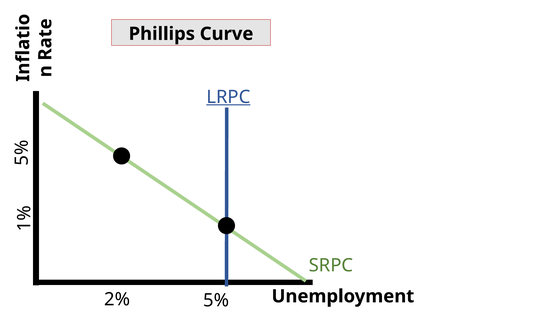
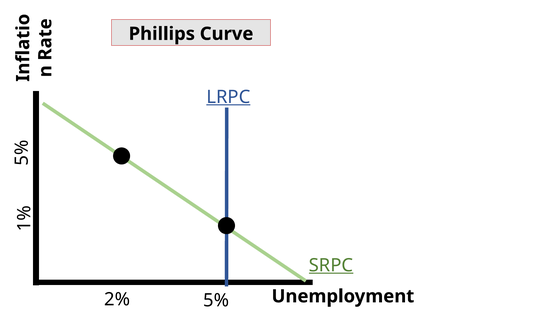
SRPC underline: none -> present (331, 265)
